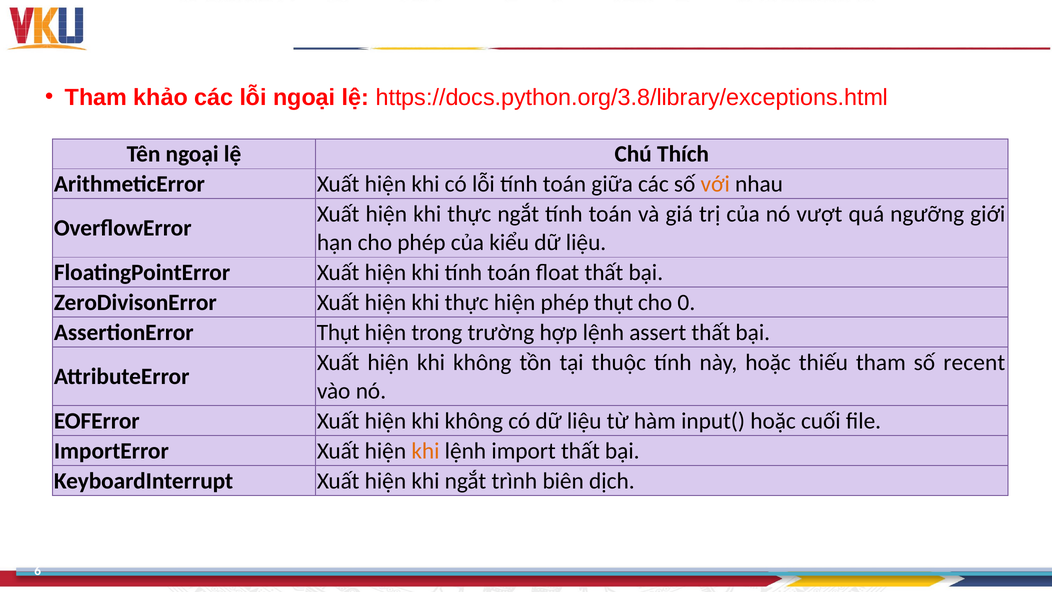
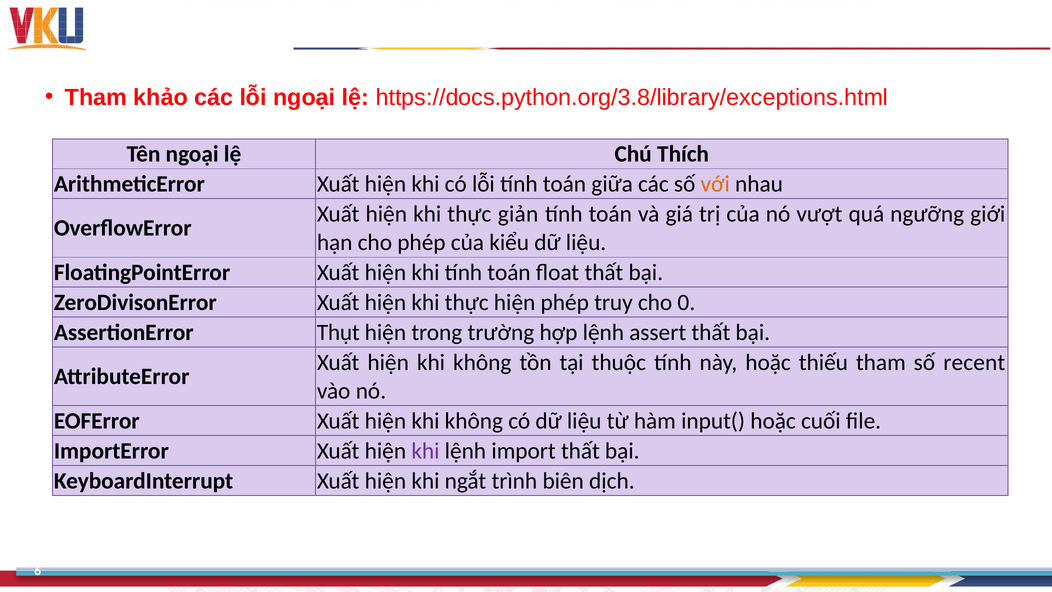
thực ngắt: ngắt -> giản (518, 214)
phép thụt: thụt -> truy (613, 302)
khi colour: orange -> purple (425, 451)
